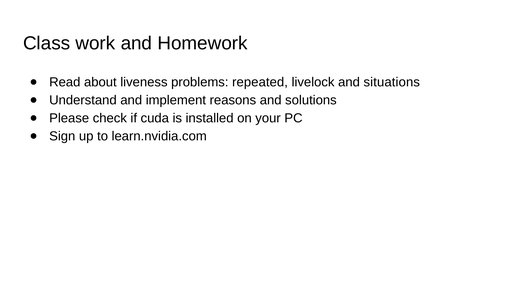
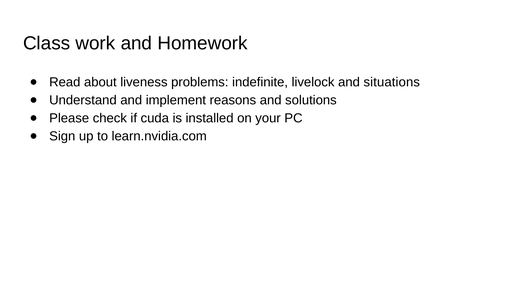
repeated: repeated -> indefinite (260, 82)
